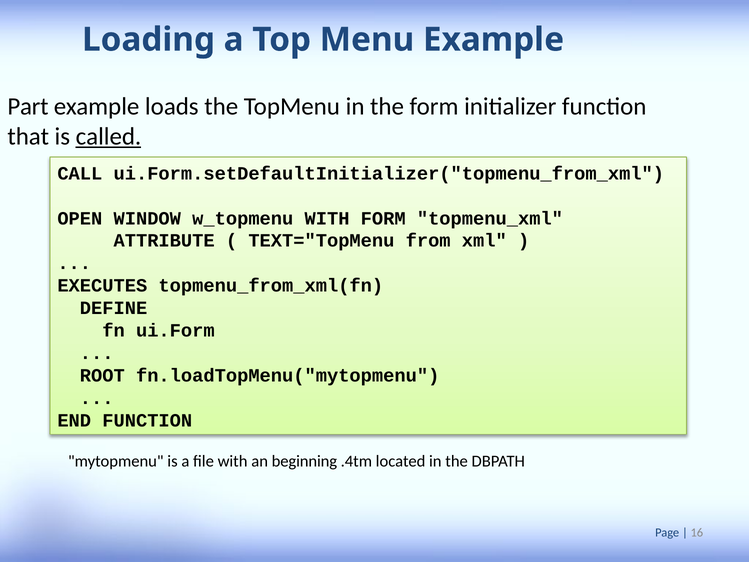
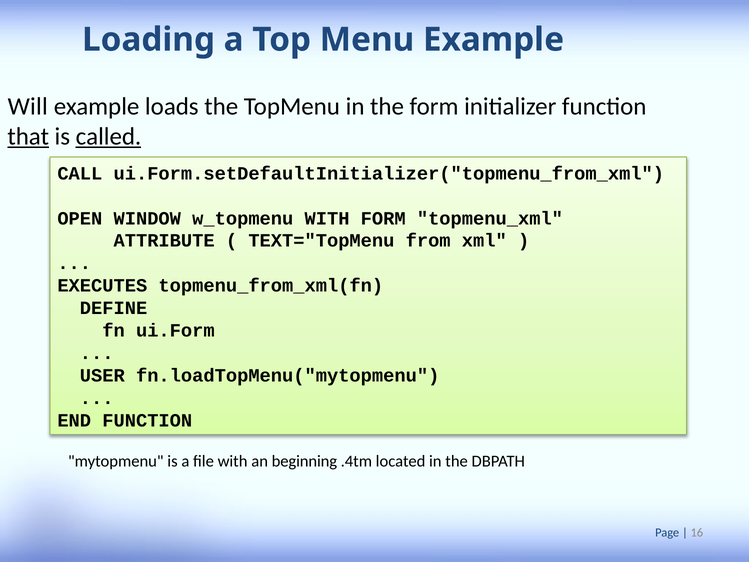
Part: Part -> Will (28, 107)
that underline: none -> present (28, 137)
ROOT: ROOT -> USER (102, 376)
